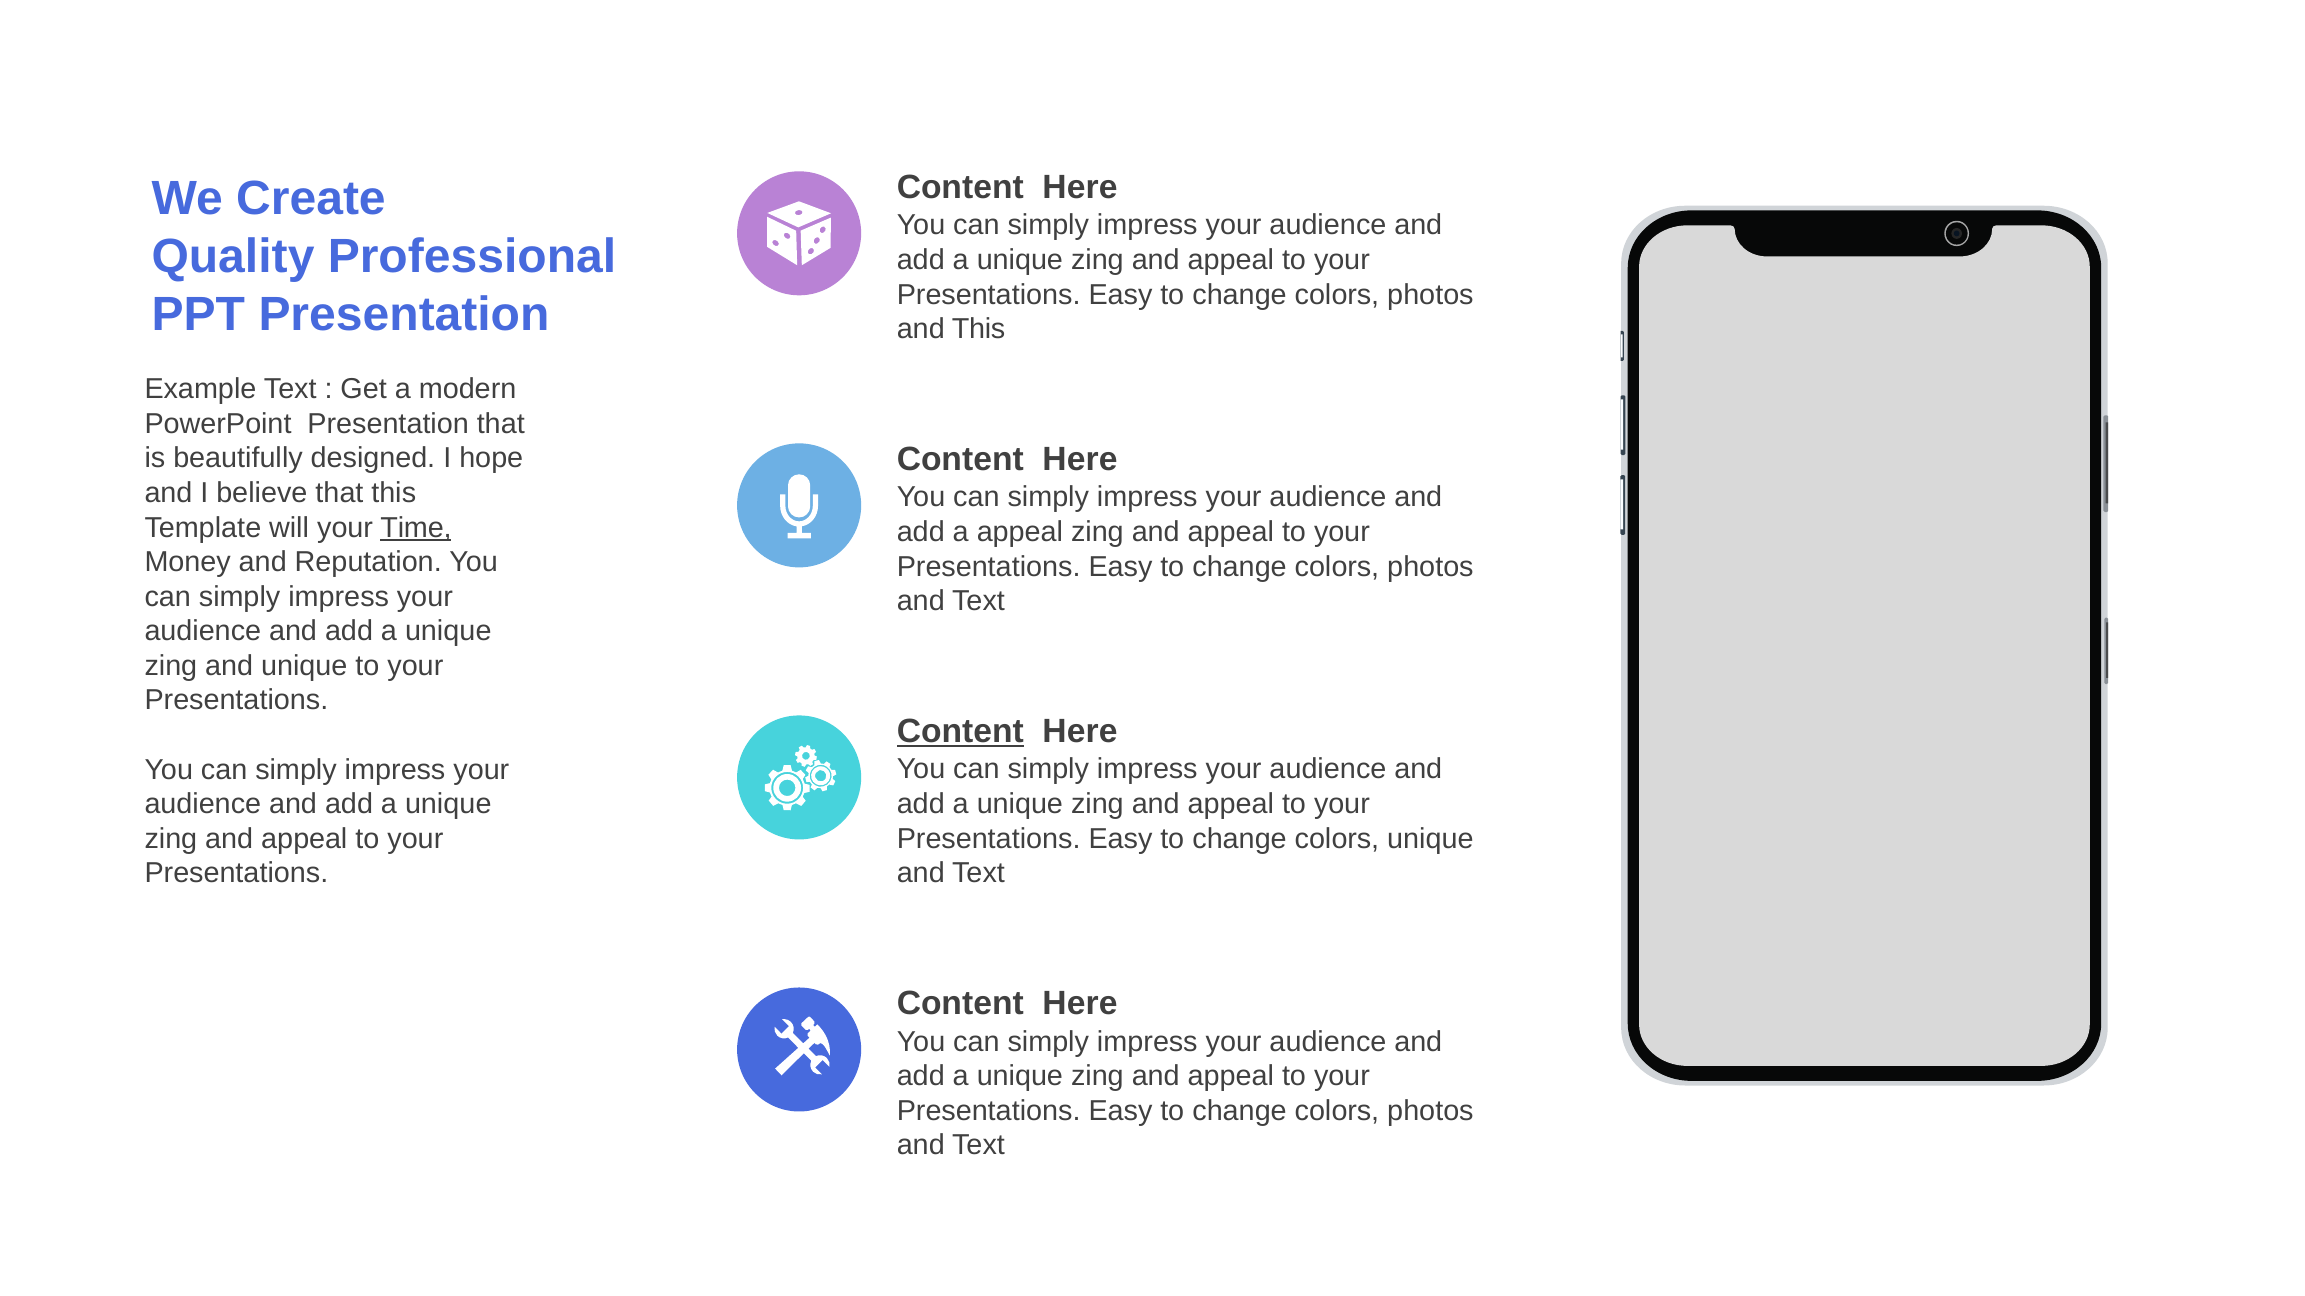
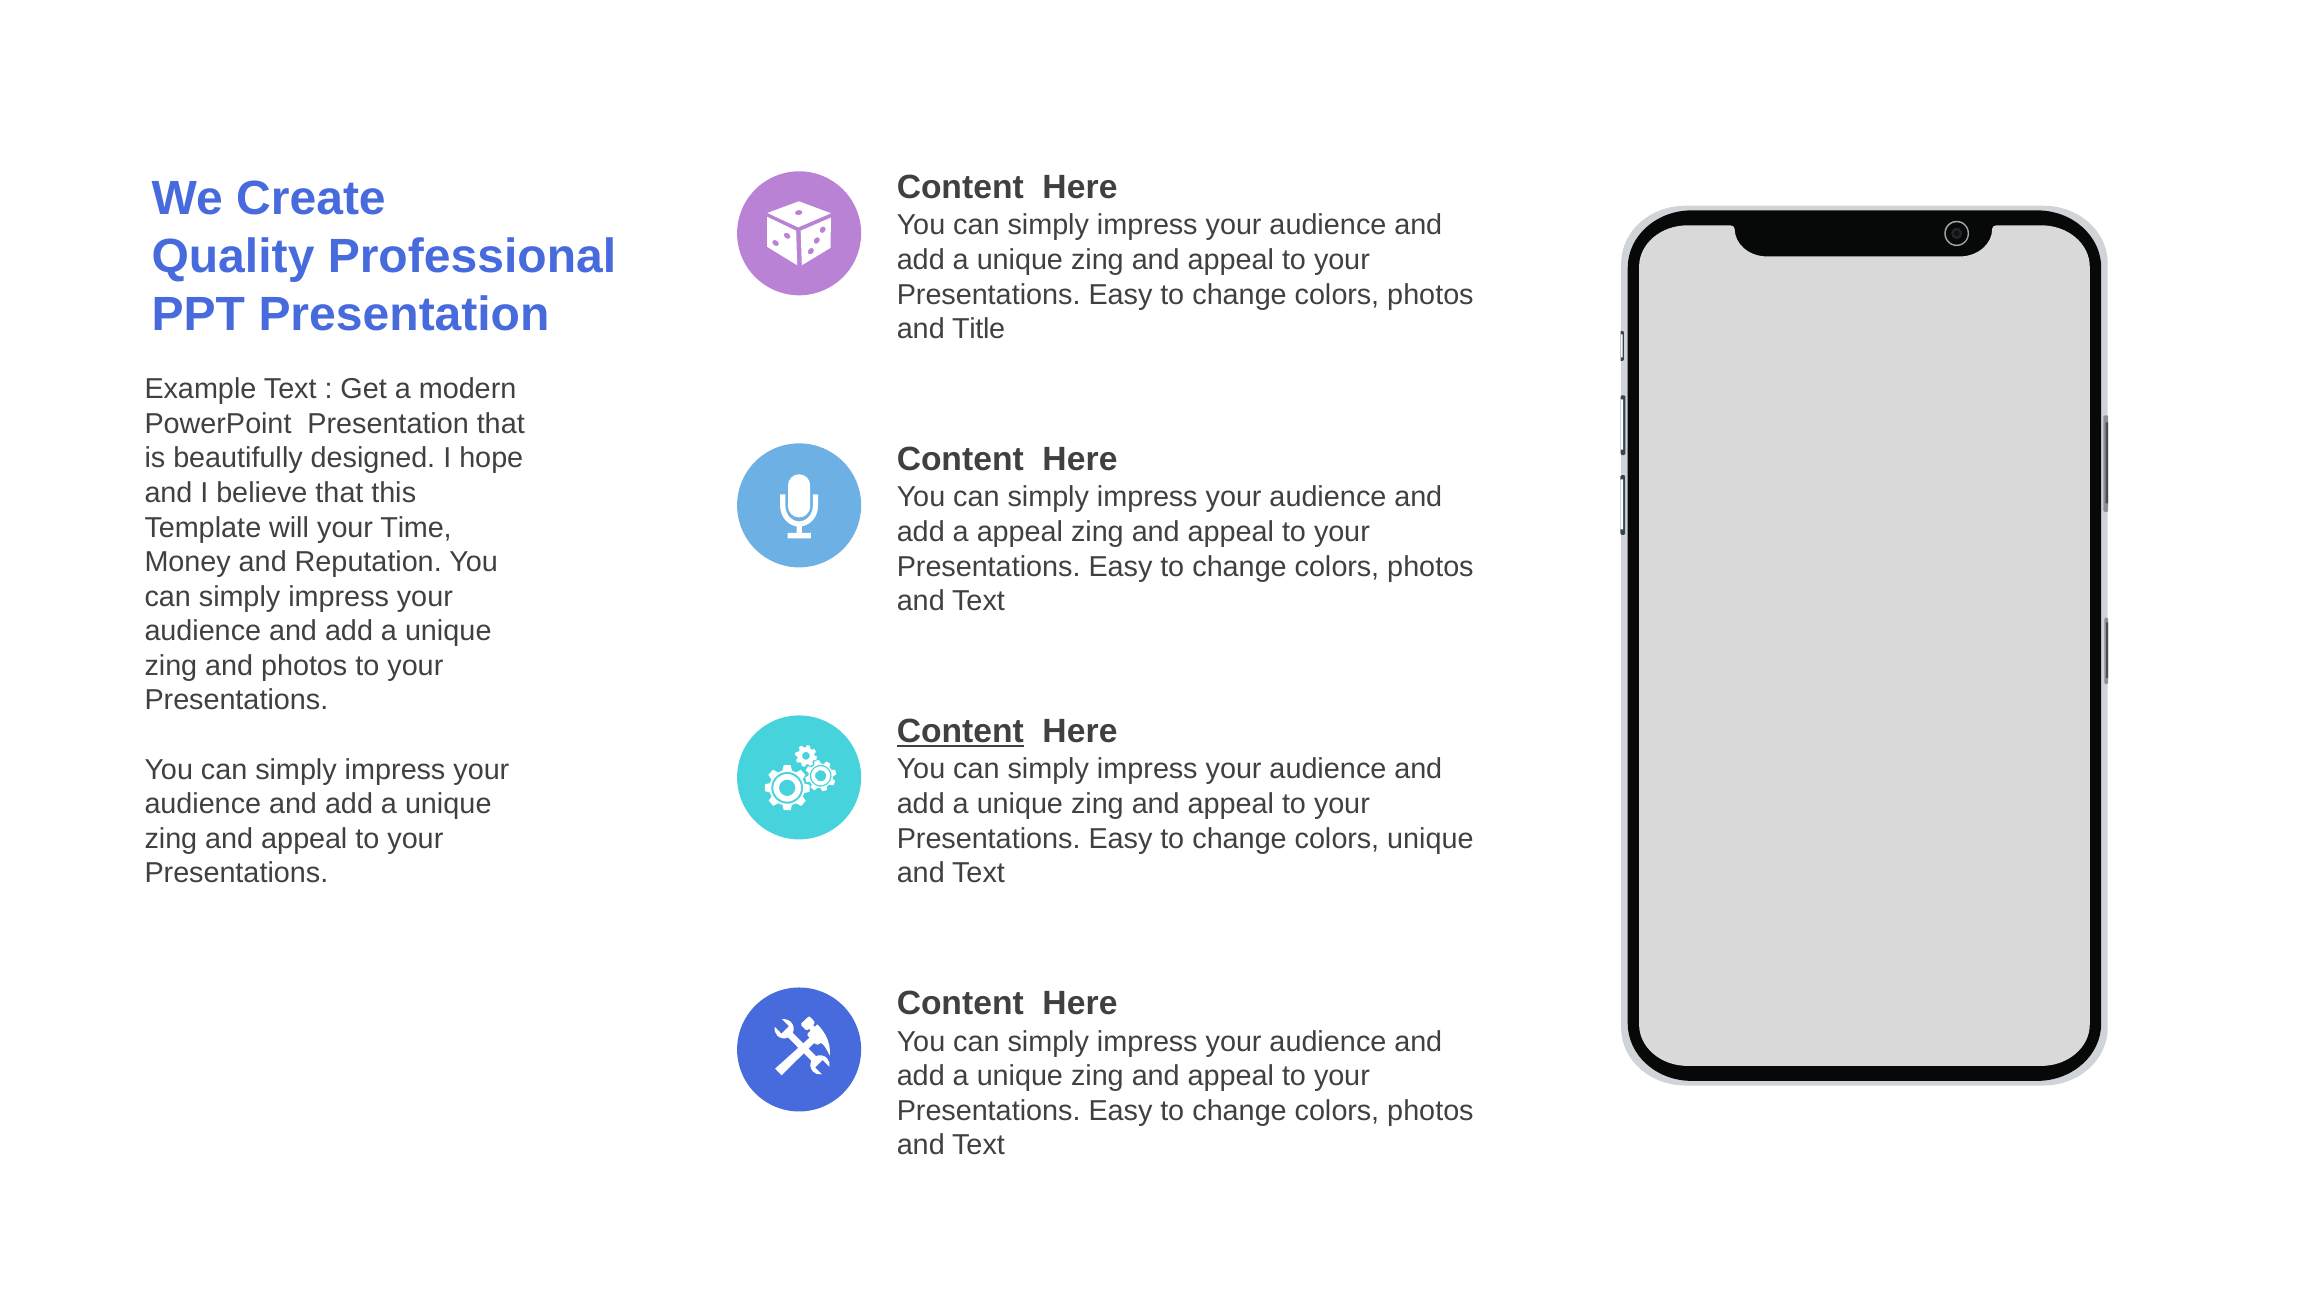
and This: This -> Title (979, 329)
Time underline: present -> none (416, 528)
and unique: unique -> photos (304, 666)
